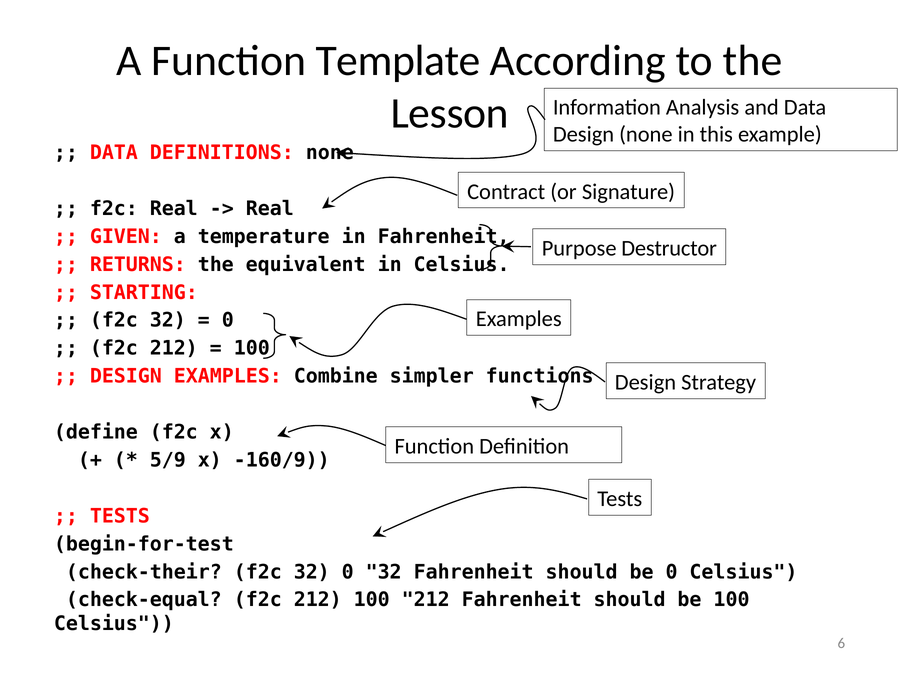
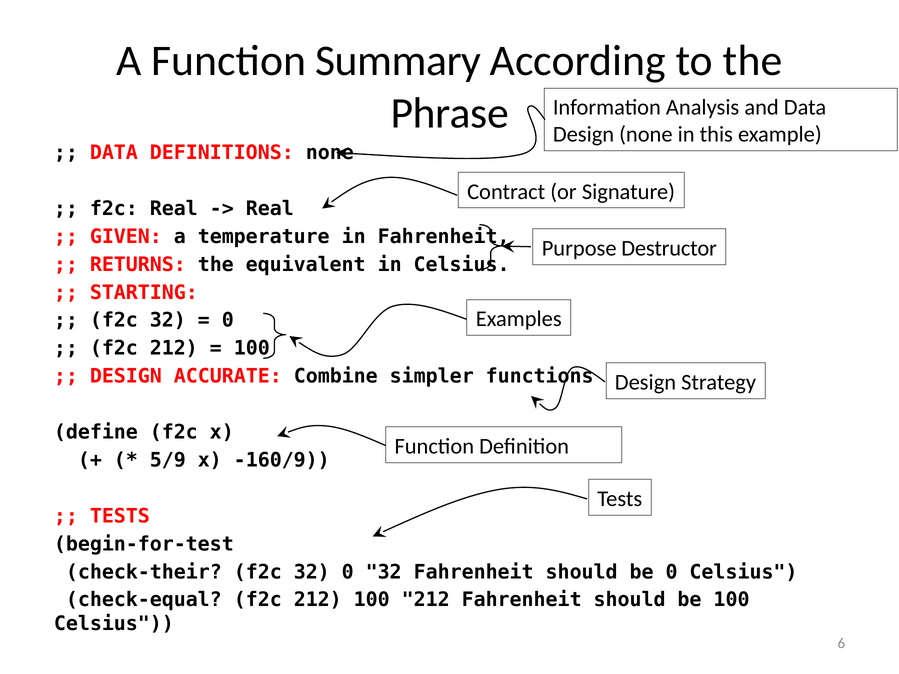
Template: Template -> Summary (398, 61)
Lesson: Lesson -> Phrase (450, 113)
DESIGN EXAMPLES: EXAMPLES -> ACCURATE (228, 376)
